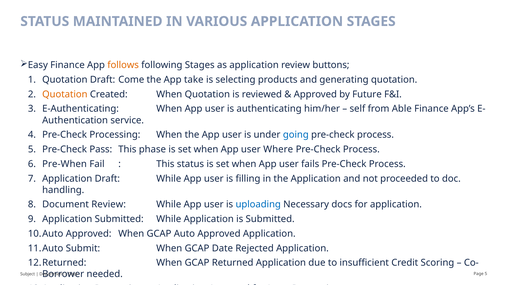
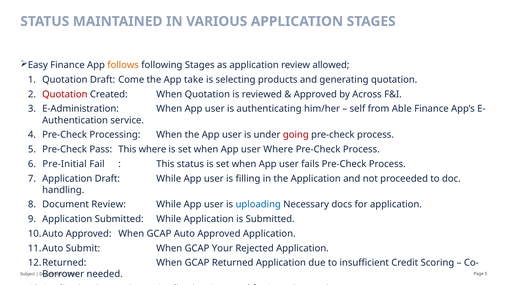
buttons: buttons -> allowed (331, 65)
Quotation colour: orange -> red (65, 94)
Future: Future -> Across (367, 94)
E-Authenticating: E-Authenticating -> E-Administration (81, 109)
going colour: blue -> red (296, 135)
This phase: phase -> where (152, 149)
Pre-When: Pre-When -> Pre-Initial (65, 164)
GCAP Date: Date -> Your (222, 248)
